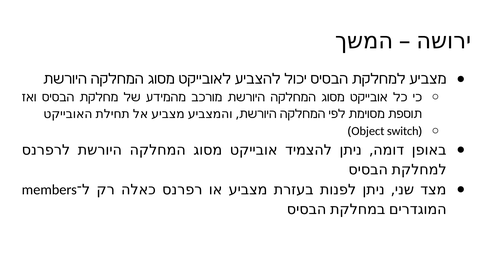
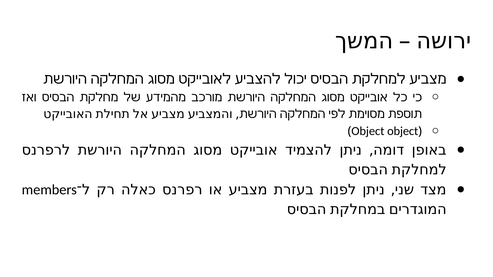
Object switch: switch -> object (403, 131)
